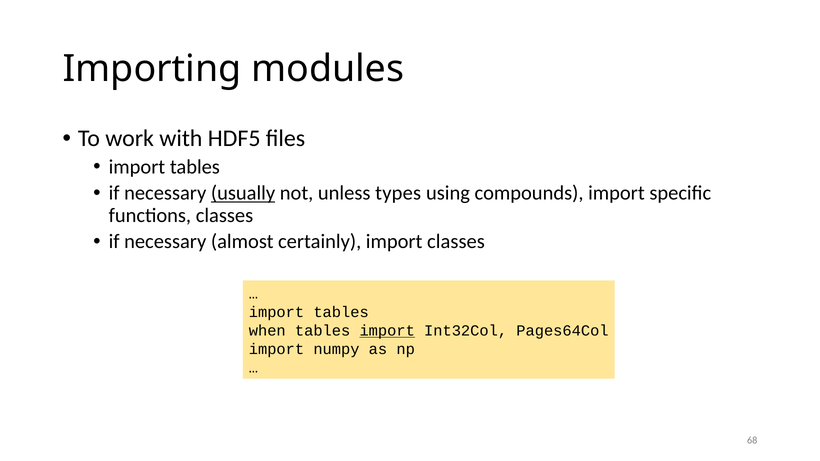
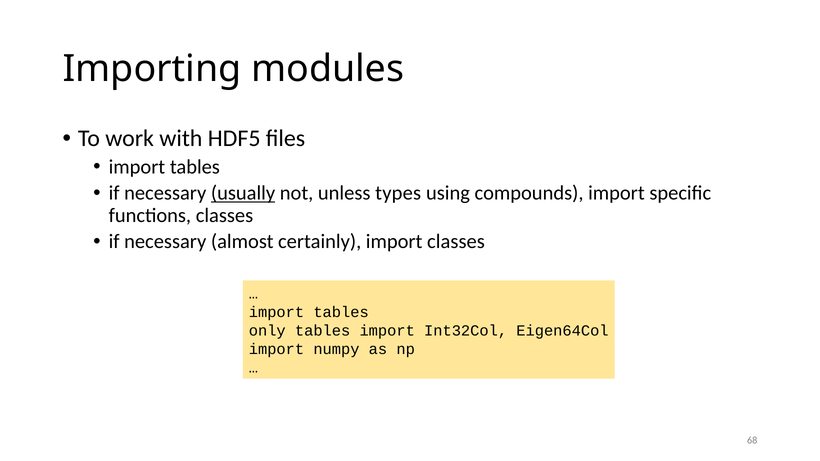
when: when -> only (267, 331)
import underline: present -> none (387, 331)
Pages64Col: Pages64Col -> Eigen64Col (562, 331)
